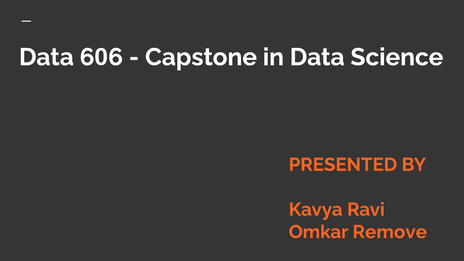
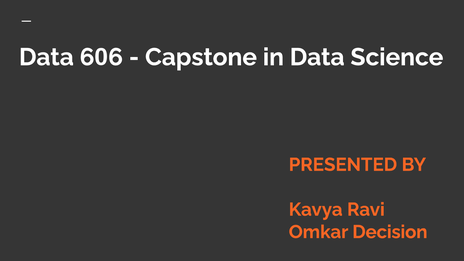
Remove: Remove -> Decision (390, 232)
